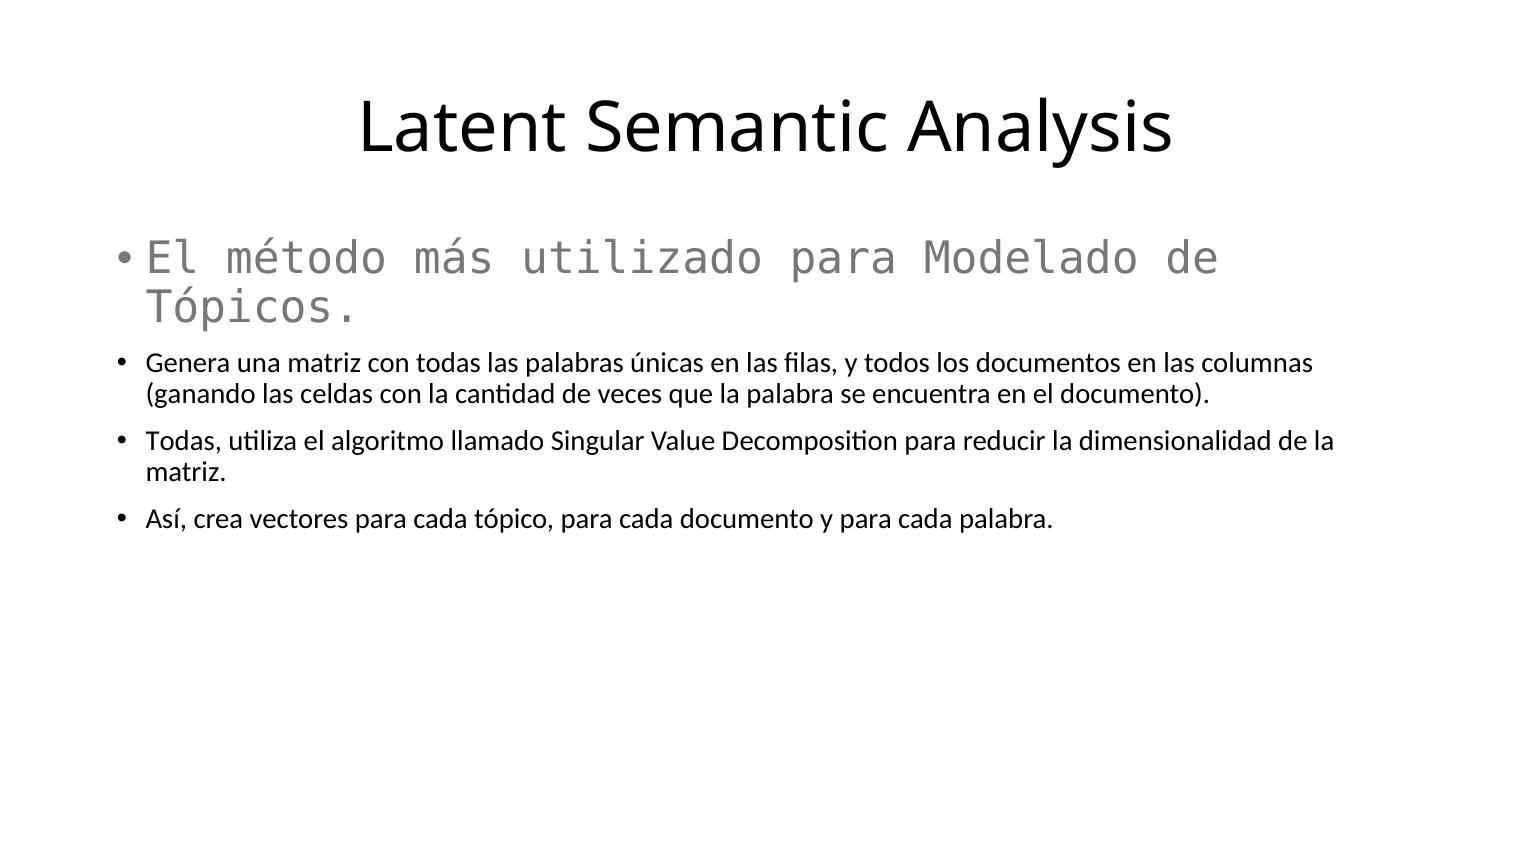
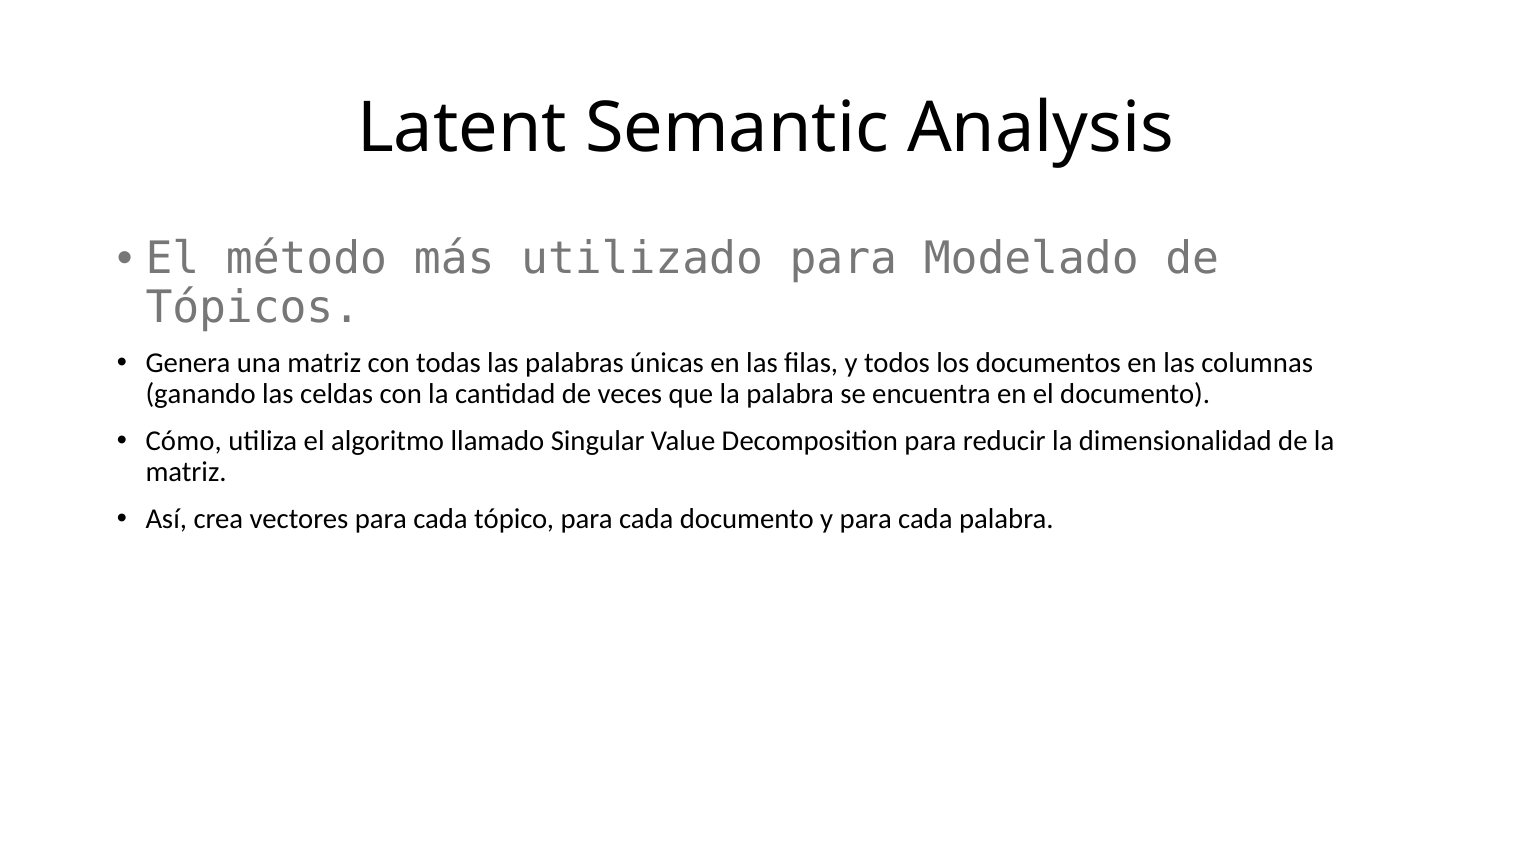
Todas: Todas -> Cómo (184, 441)
